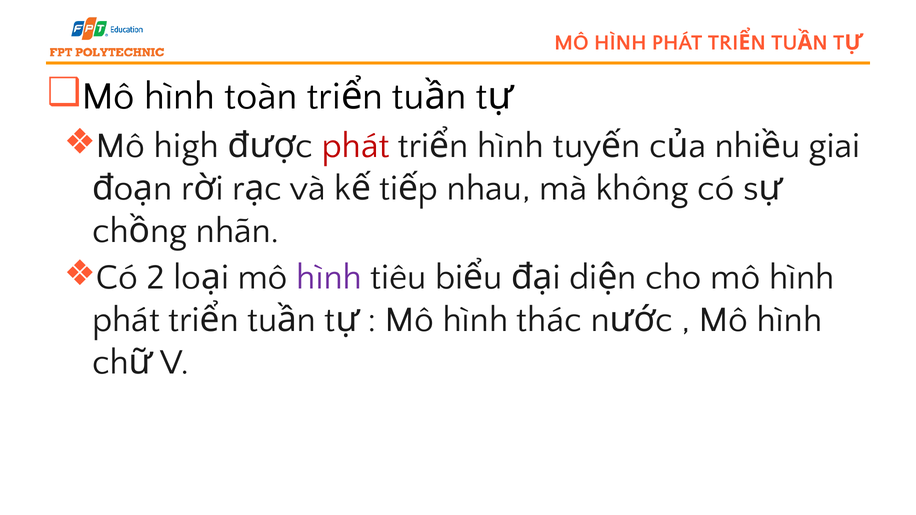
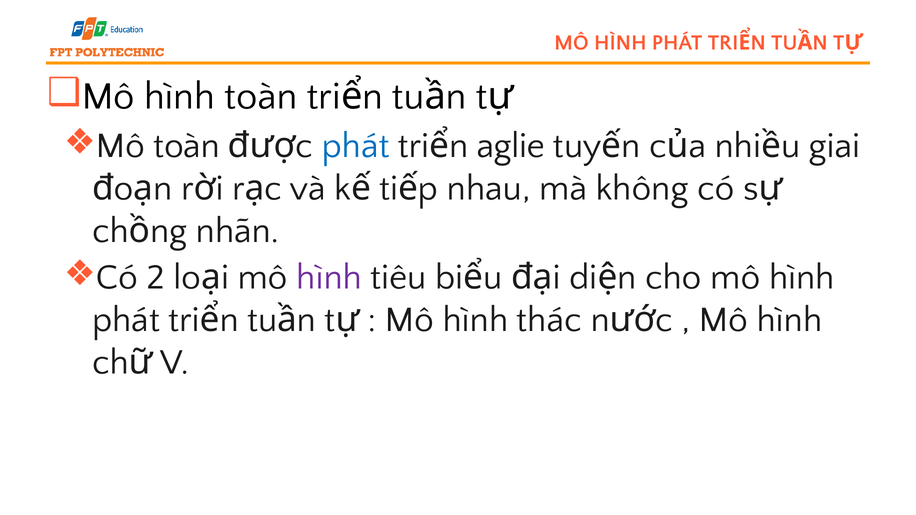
Mô high: high -> toàn (187, 146)
phát colour: red -> blue (356, 146)
hình: hình -> aglie (511, 146)
